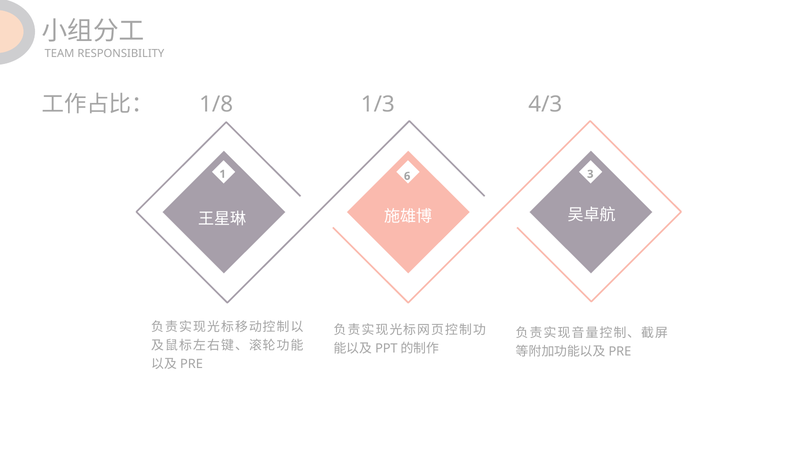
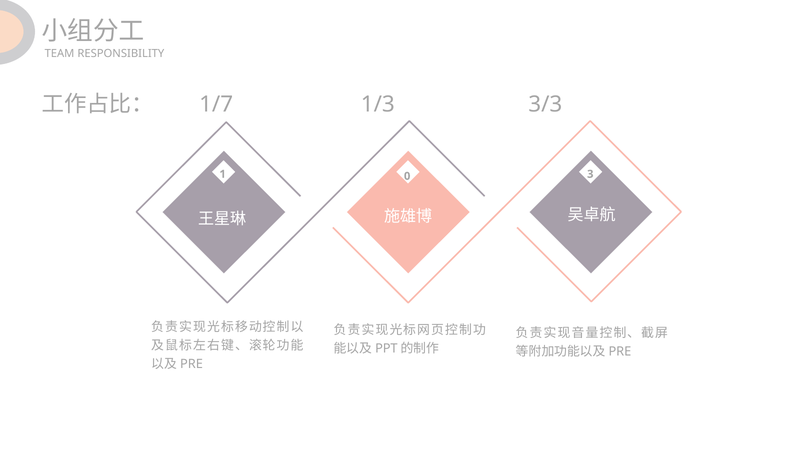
1/8: 1/8 -> 1/7 (216, 104)
4/3: 4/3 -> 3/3 (545, 104)
6: 6 -> 0 (407, 176)
